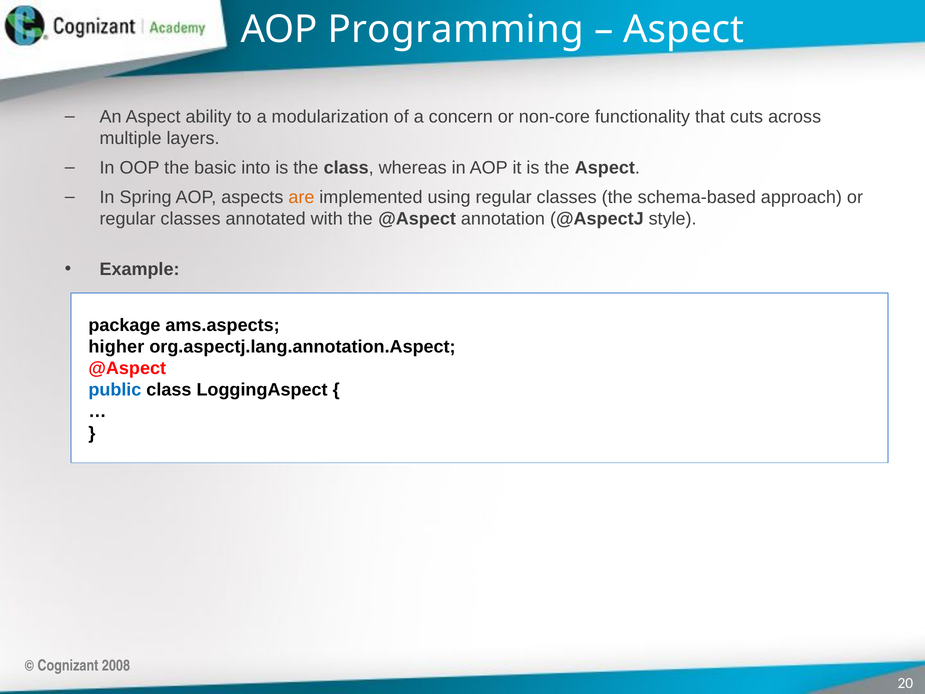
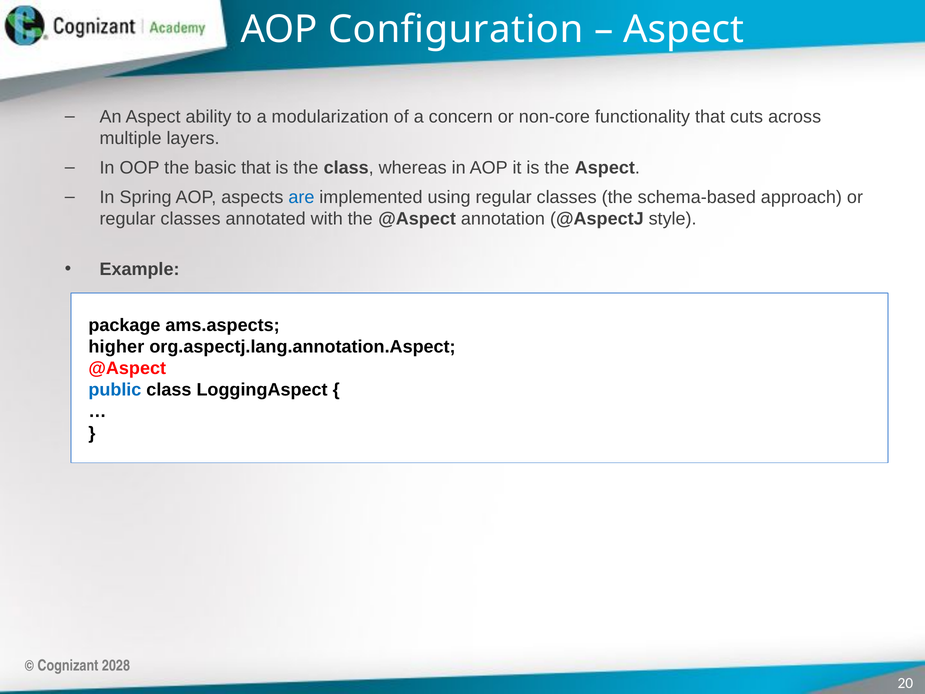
Programming: Programming -> Configuration (456, 30)
basic into: into -> that (256, 168)
are colour: orange -> blue (301, 197)
2008: 2008 -> 2028 (116, 665)
